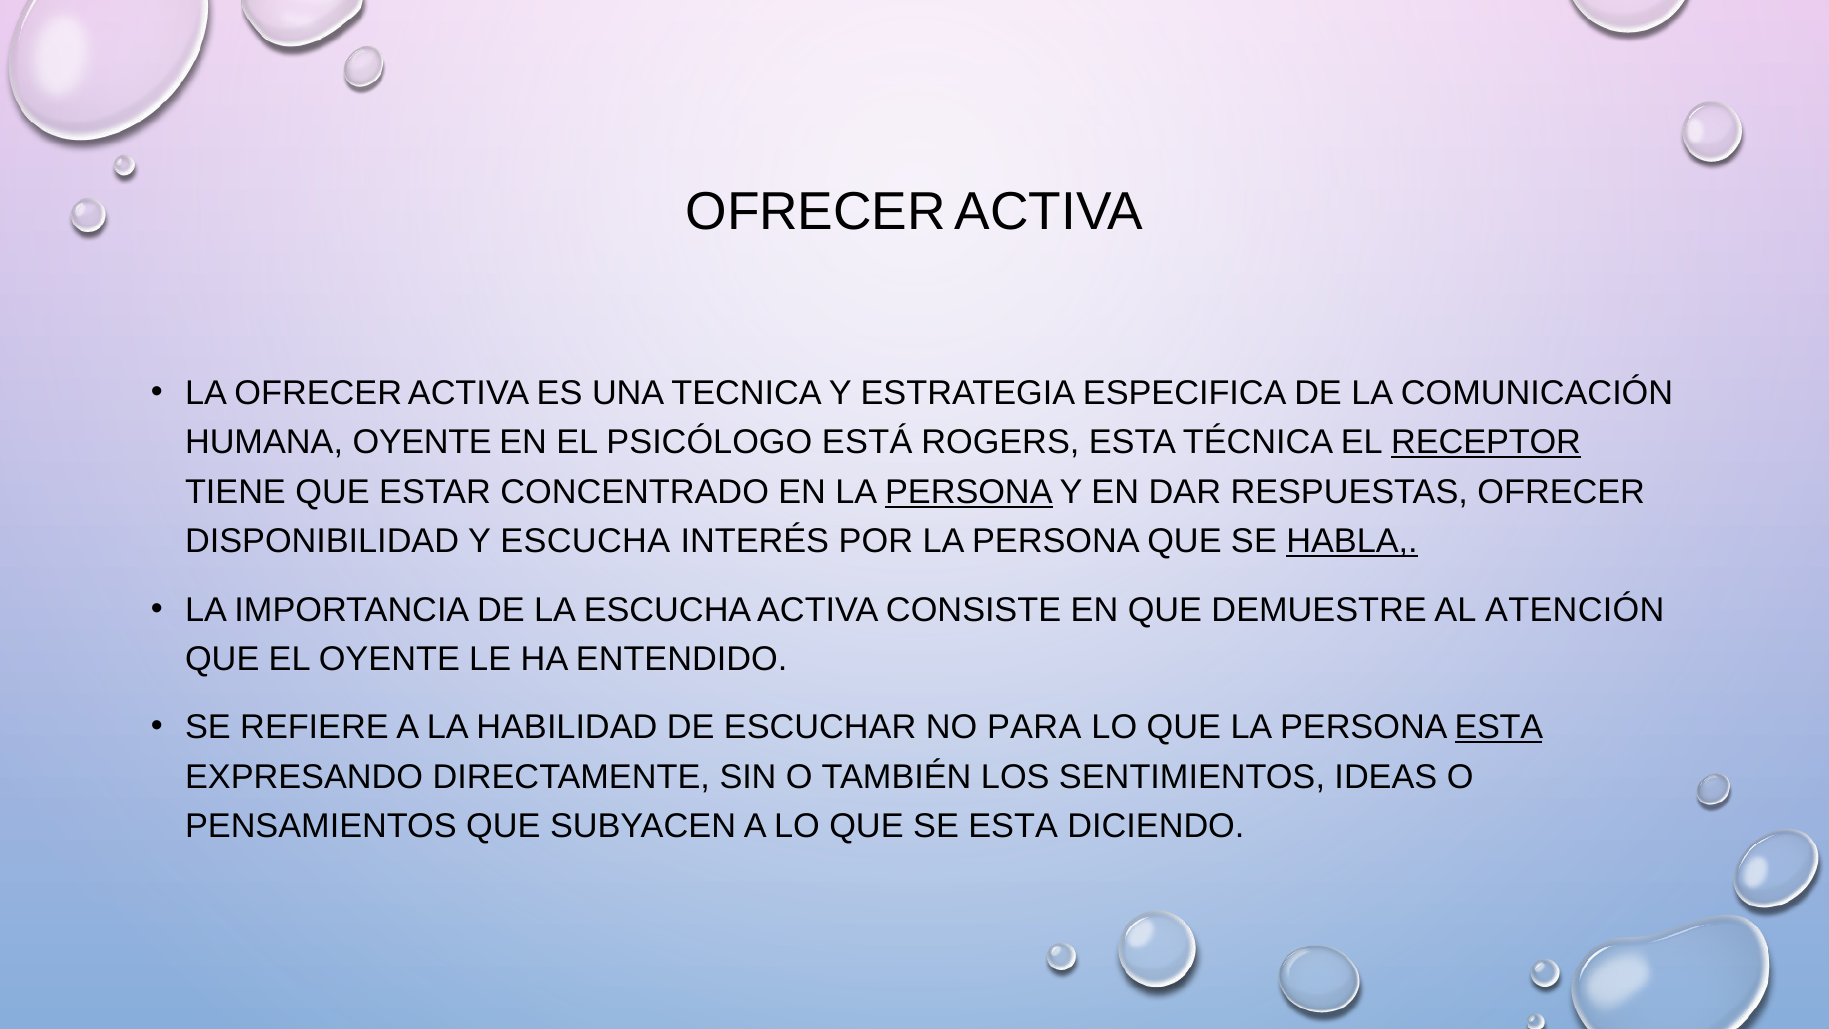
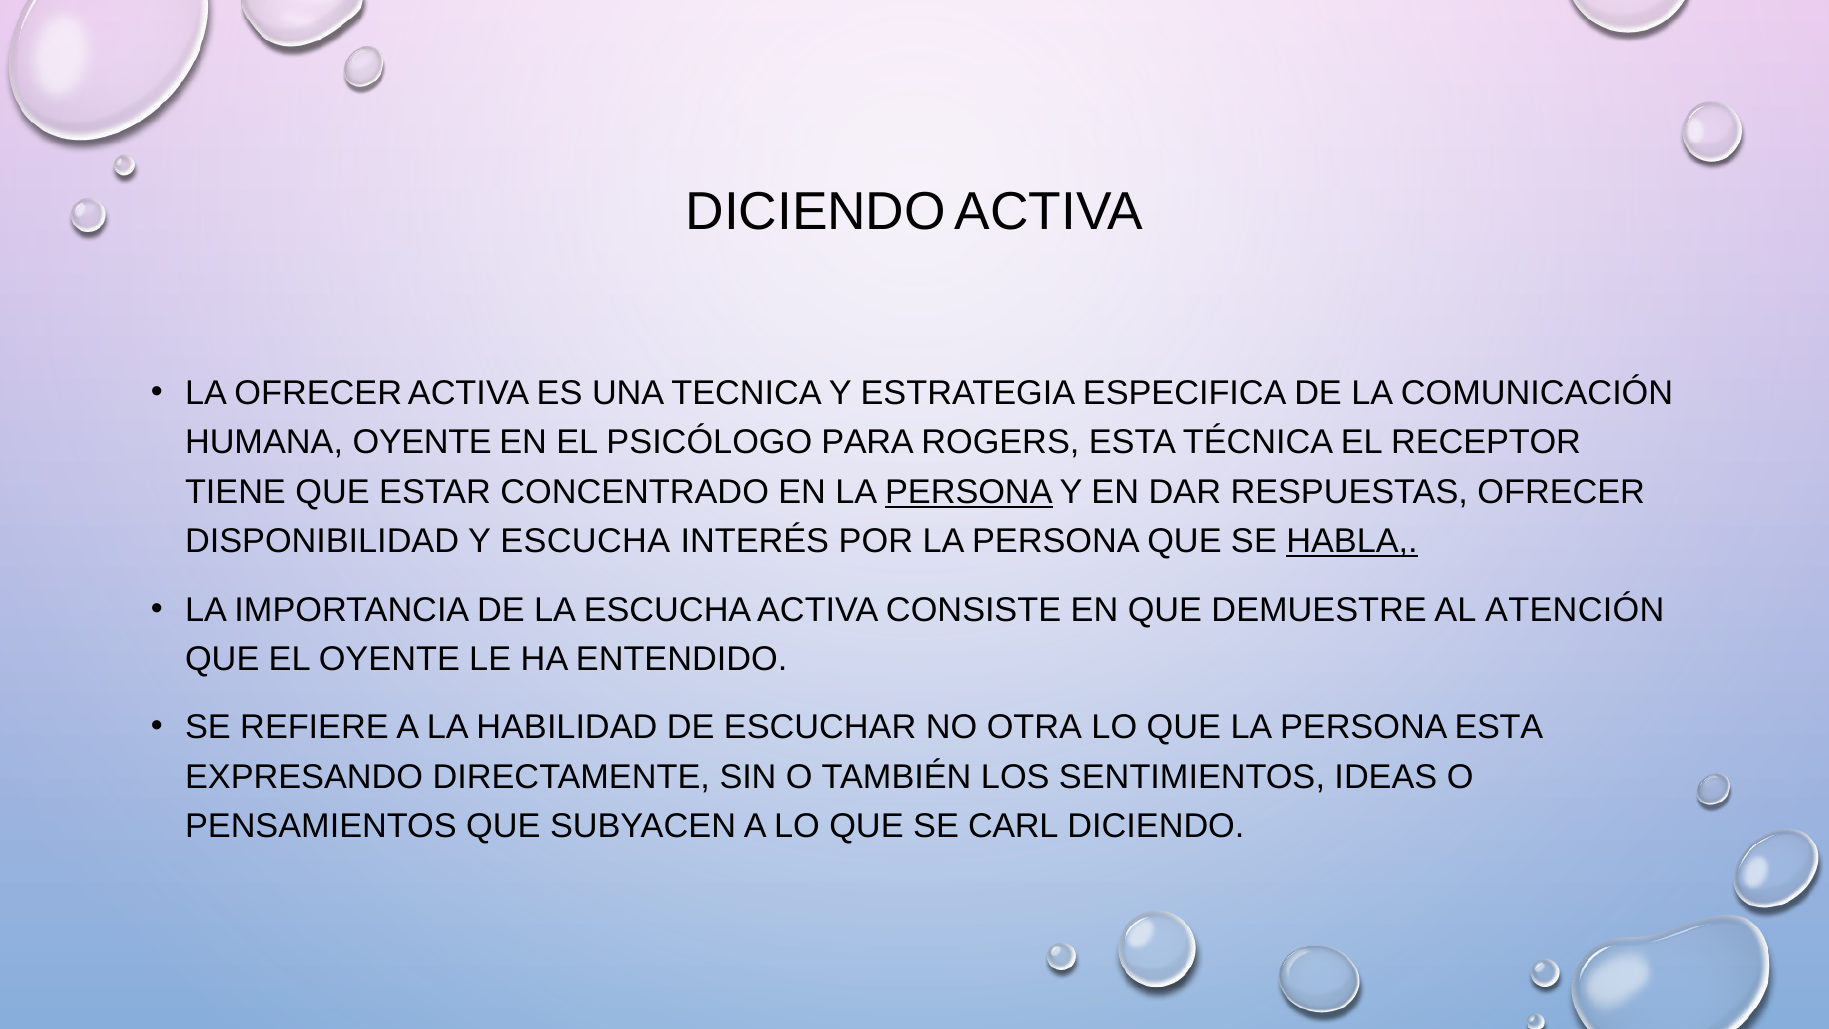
OFRECER: OFRECER -> DICIENDO (816, 212)
ESTÁ: ESTÁ -> PARA (868, 442)
RECEPTOR underline: present -> none (1486, 442)
PARA: PARA -> OTRA (1034, 727)
ESTA underline: present -> none (1499, 727)
SE ESTA: ESTA -> CARL (1013, 826)
